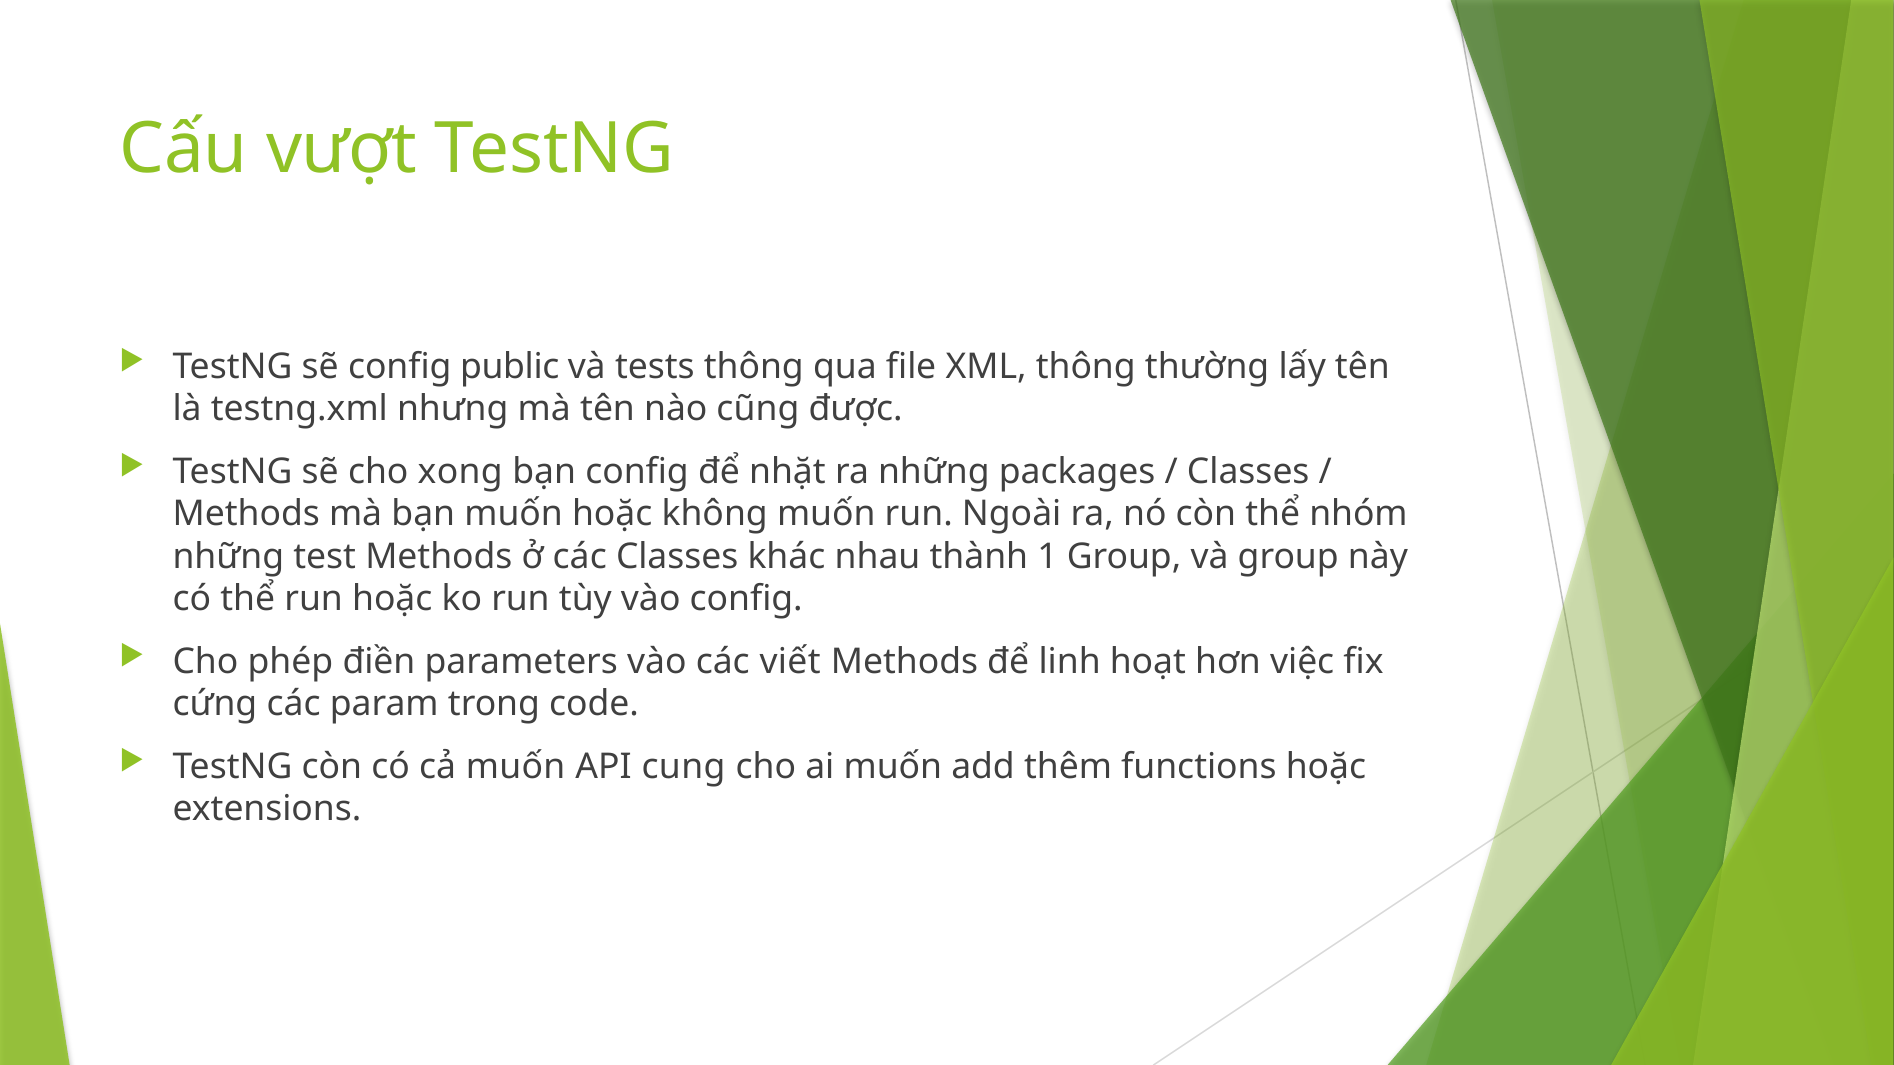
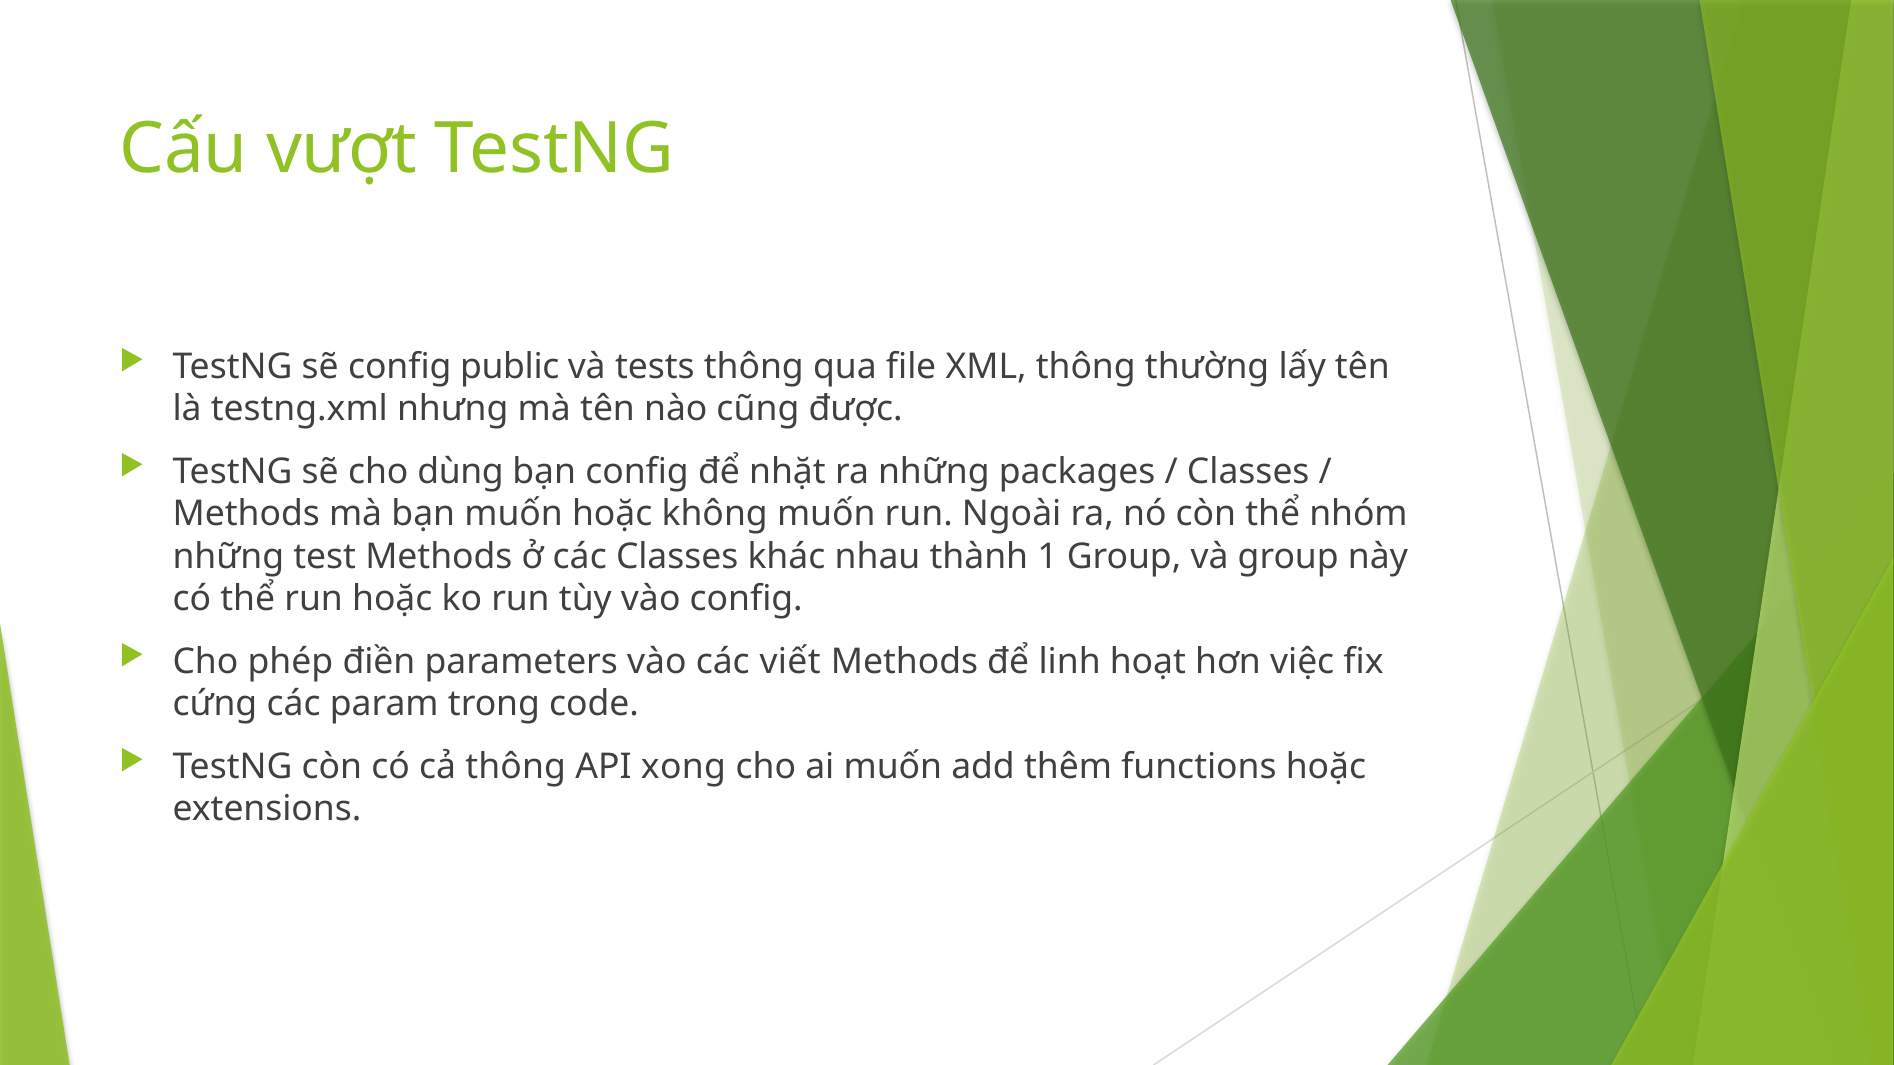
xong: xong -> dùng (461, 472)
cả muốn: muốn -> thông (516, 767)
cung: cung -> xong (684, 767)
